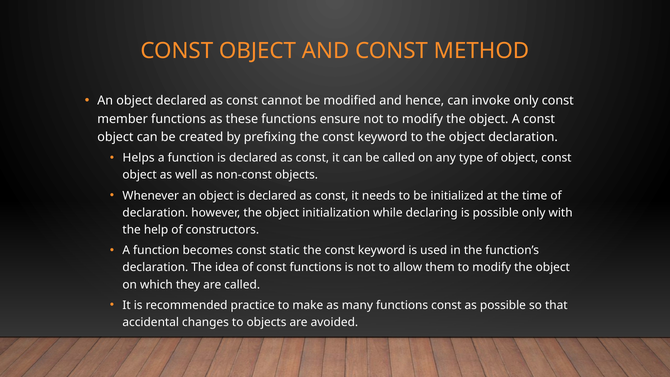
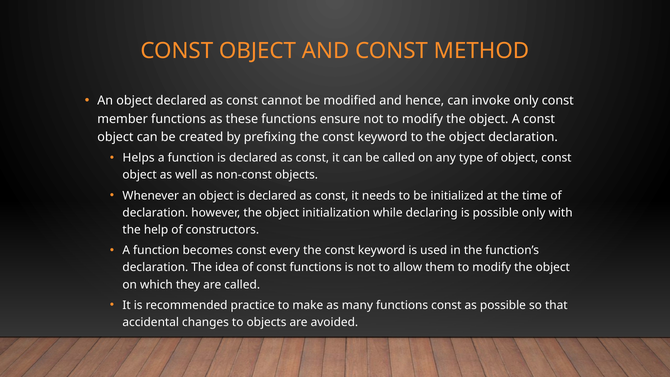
static: static -> every (285, 250)
